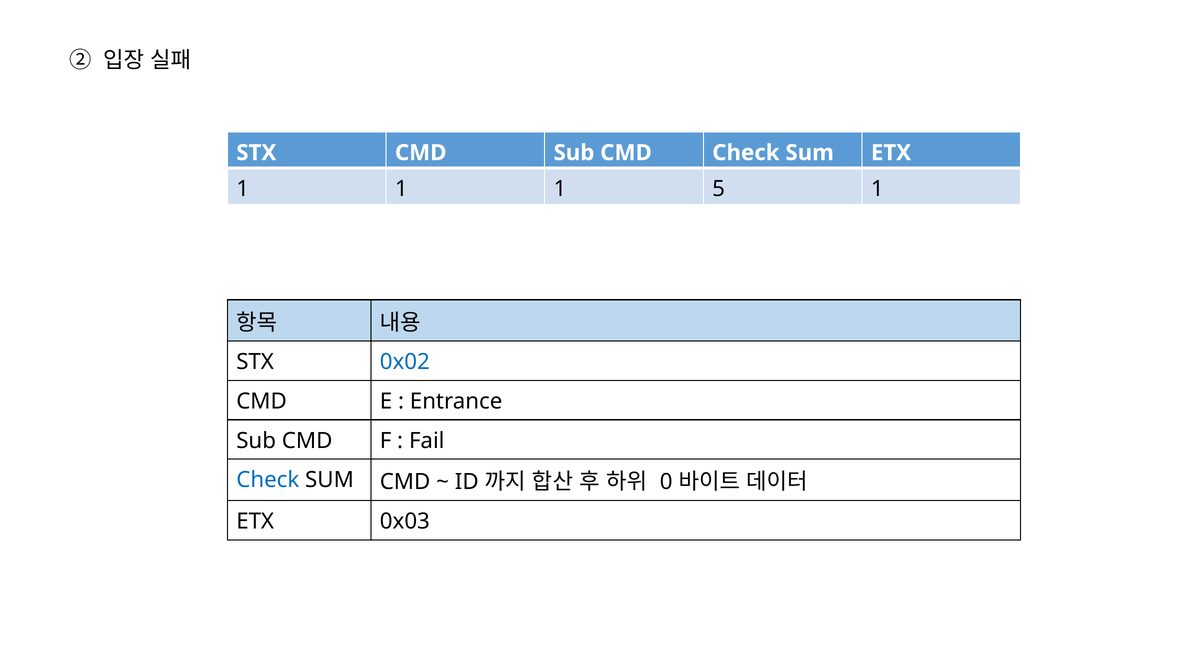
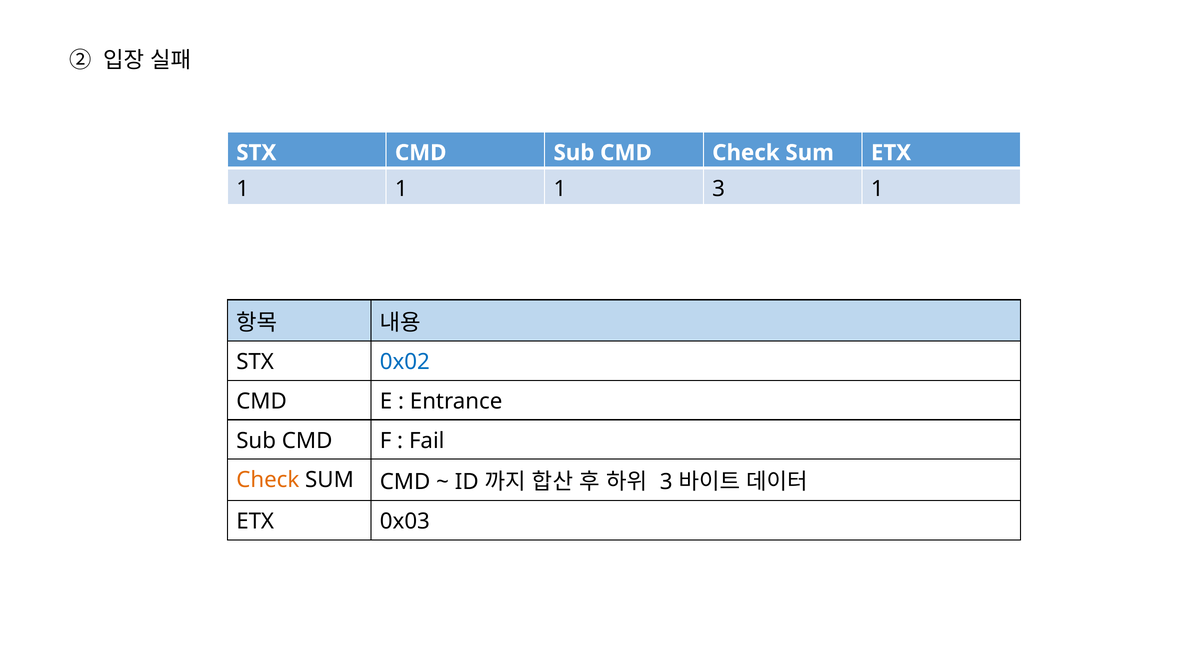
1 5: 5 -> 3 (719, 189)
Check colour: blue -> orange (268, 480)
0: 0 -> 3 (666, 482)
